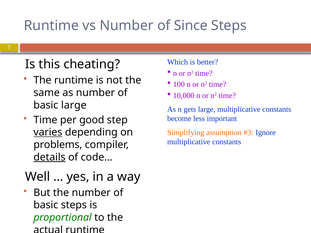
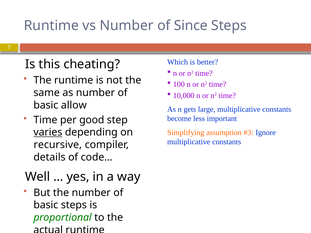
basic large: large -> allow (74, 105)
problems: problems -> recursive (58, 145)
details underline: present -> none (49, 157)
